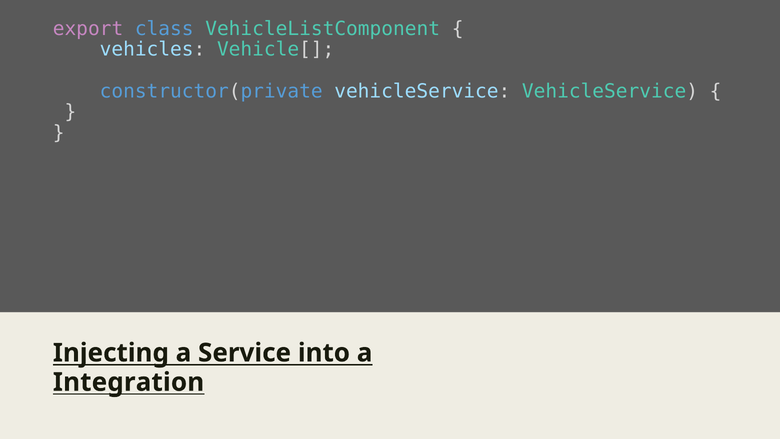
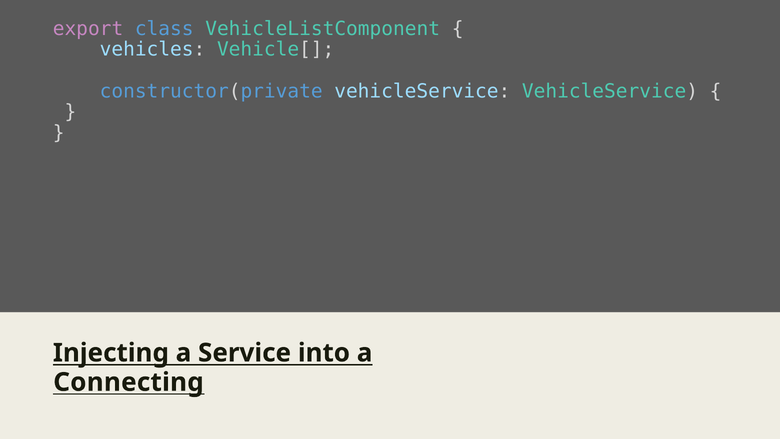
Integration: Integration -> Connecting (128, 382)
